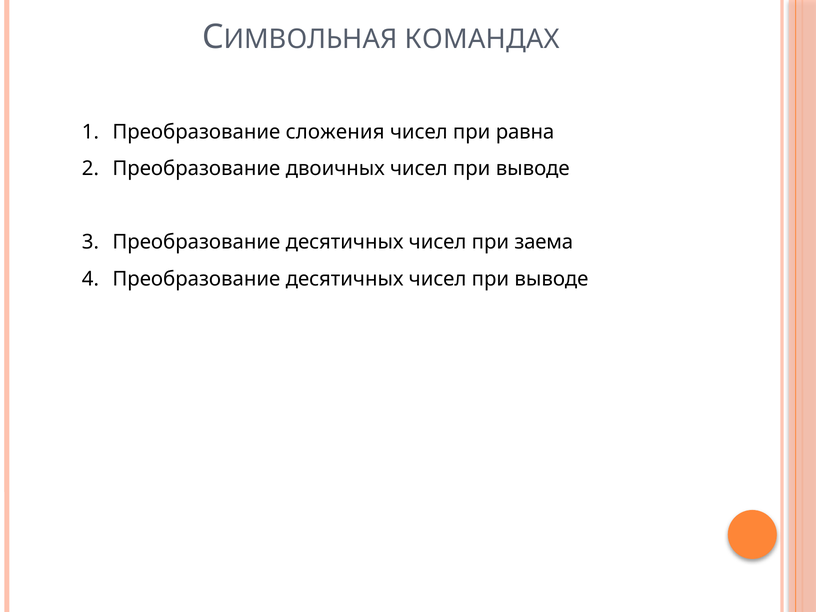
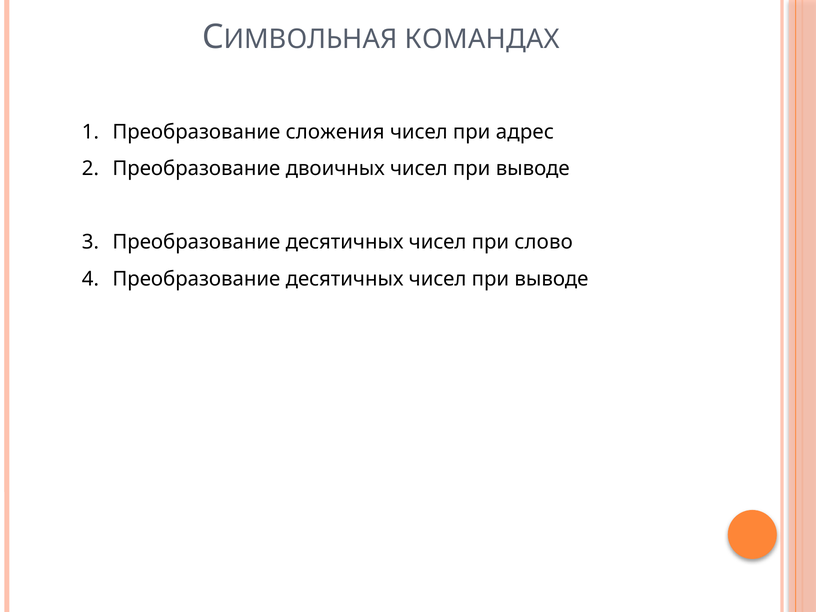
равна: равна -> адрес (525, 132)
заема: заема -> слово (544, 242)
